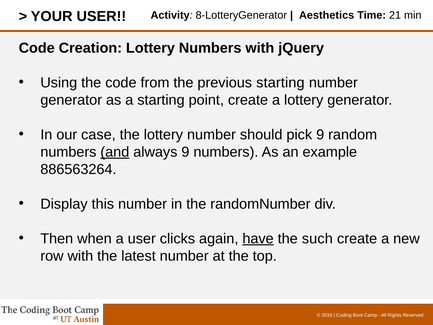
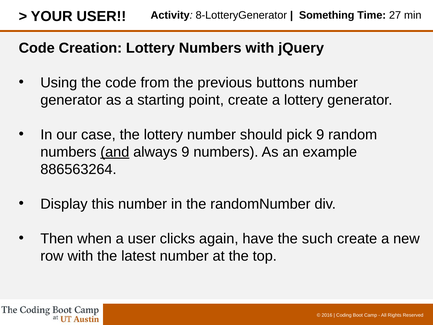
Aesthetics: Aesthetics -> Something (327, 15)
21: 21 -> 27 (395, 15)
previous starting: starting -> buttons (280, 83)
have underline: present -> none (258, 238)
